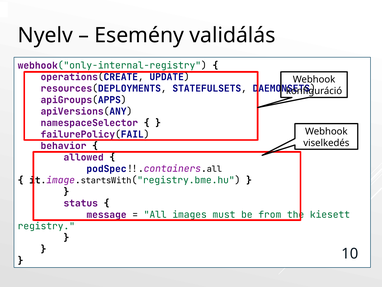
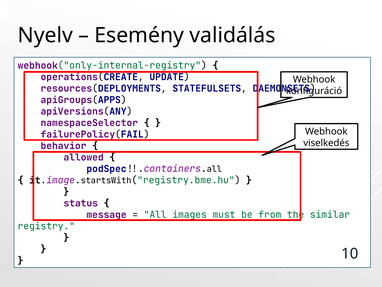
kiesett: kiesett -> similar (330, 214)
